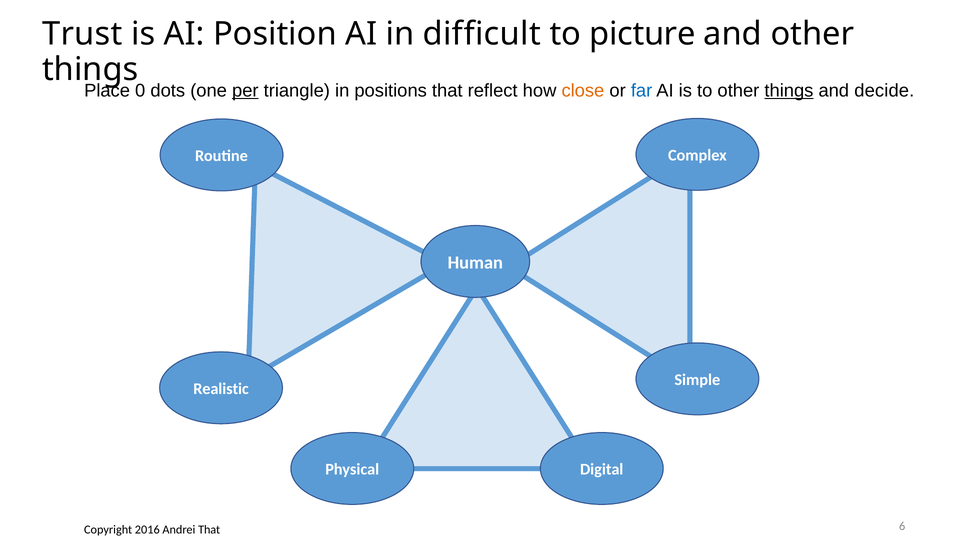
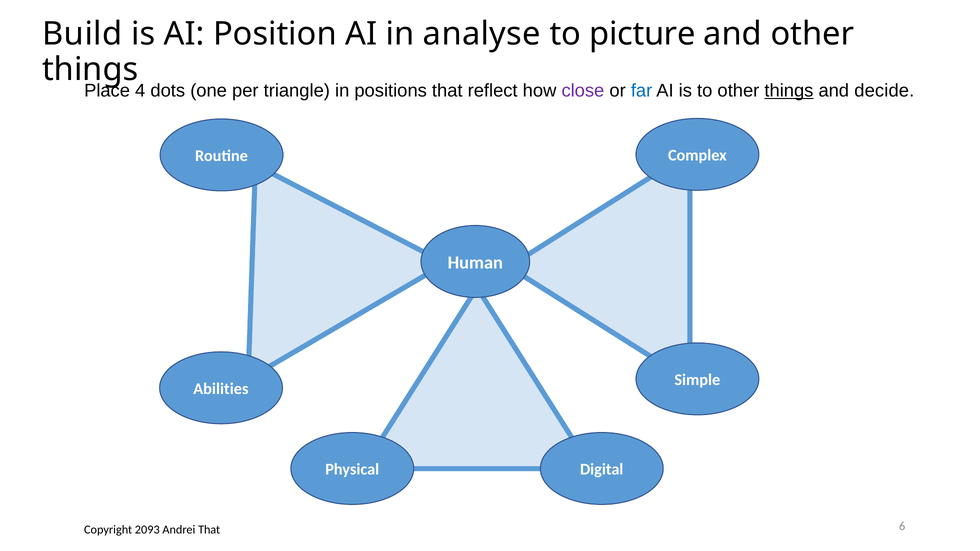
Trust: Trust -> Build (82, 34)
difficult: difficult -> analyse (482, 34)
0: 0 -> 4 (140, 91)
per underline: present -> none (245, 91)
close colour: orange -> purple (583, 91)
Realistic: Realistic -> Abilities (221, 389)
2016: 2016 -> 2093 (147, 530)
